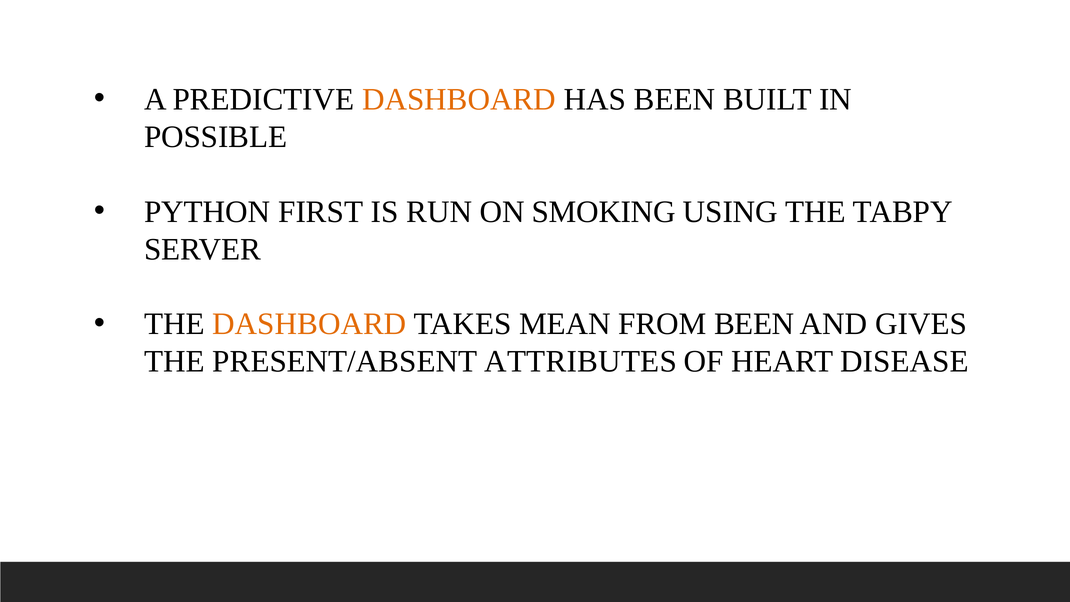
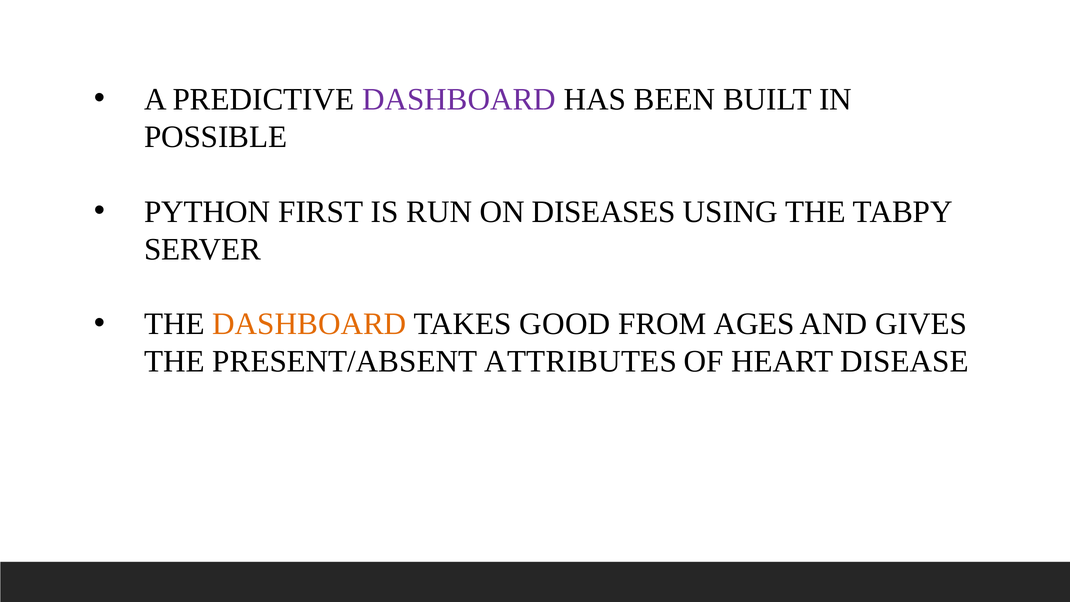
DASHBOARD colour: orange -> purple (459, 99)
SMOKING: SMOKING -> DISEASES (604, 212)
MEAN: MEAN -> GOOD (565, 324)
FROM BEEN: BEEN -> AGES (754, 324)
